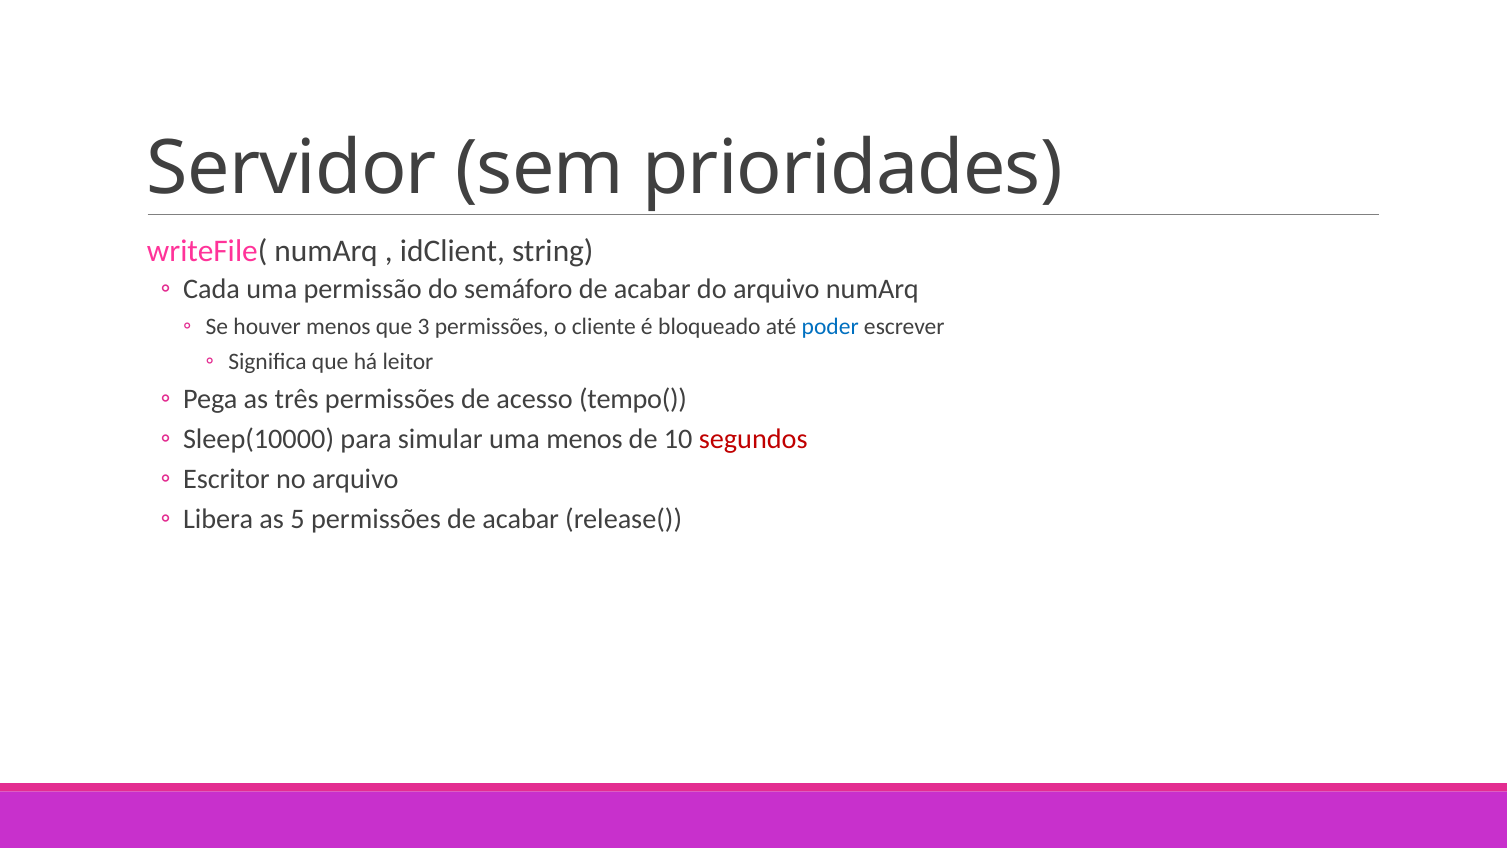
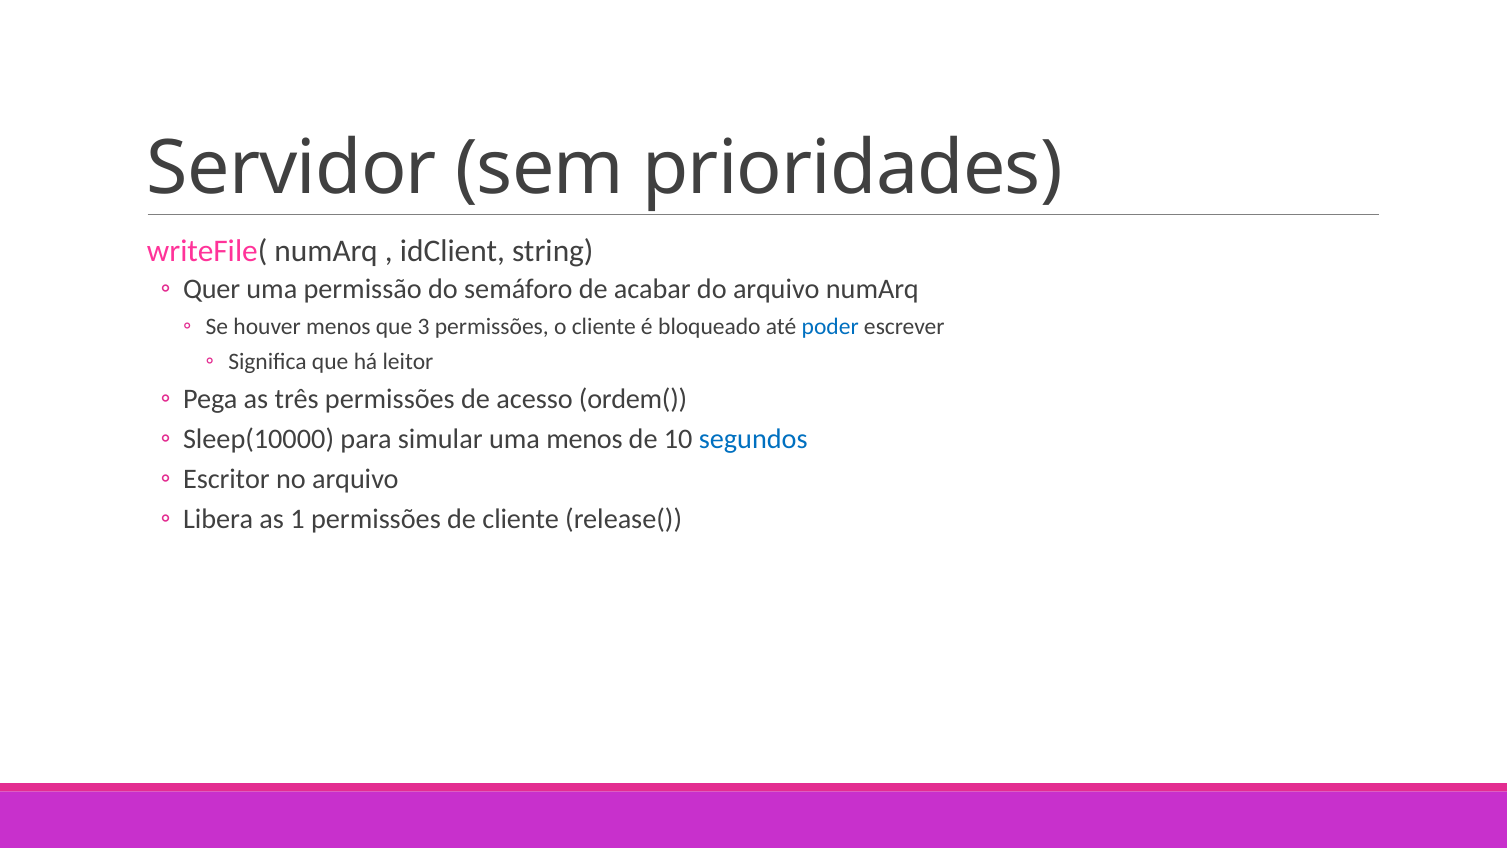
Cada: Cada -> Quer (212, 289)
tempo(: tempo( -> ordem( (633, 399)
segundos colour: red -> blue (753, 439)
5: 5 -> 1 (298, 519)
permissões de acabar: acabar -> cliente (521, 519)
